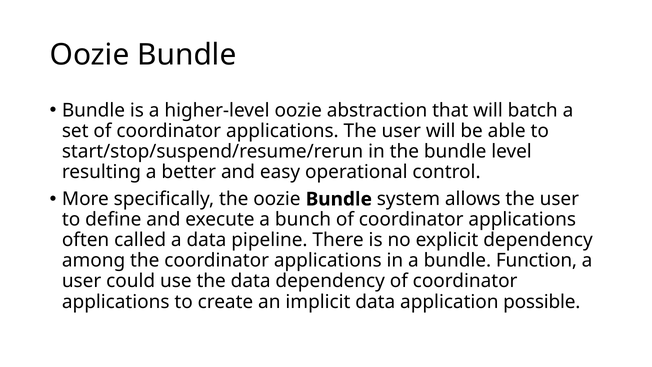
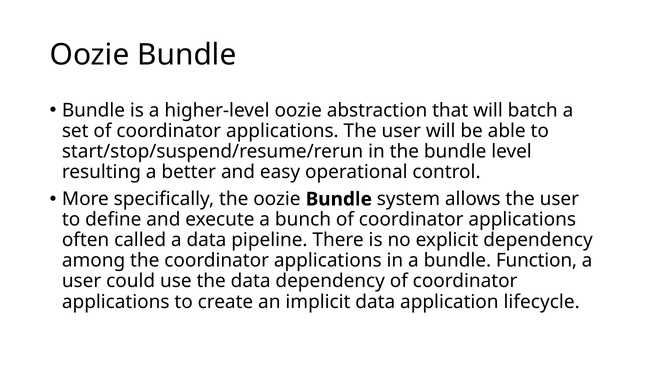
possible: possible -> lifecycle (542, 302)
